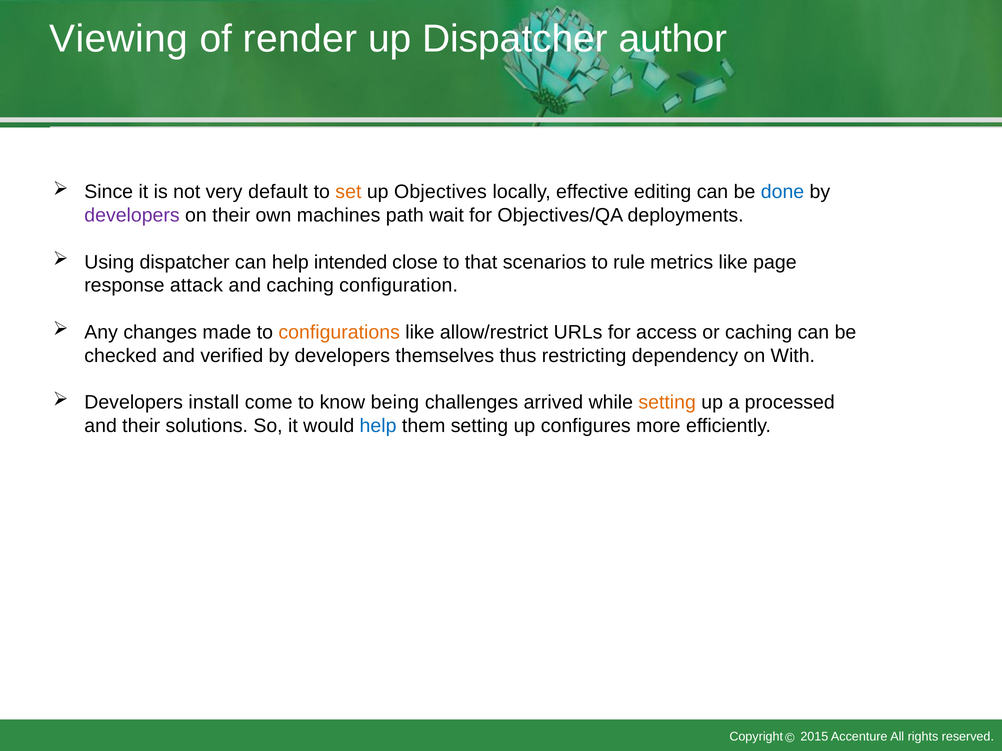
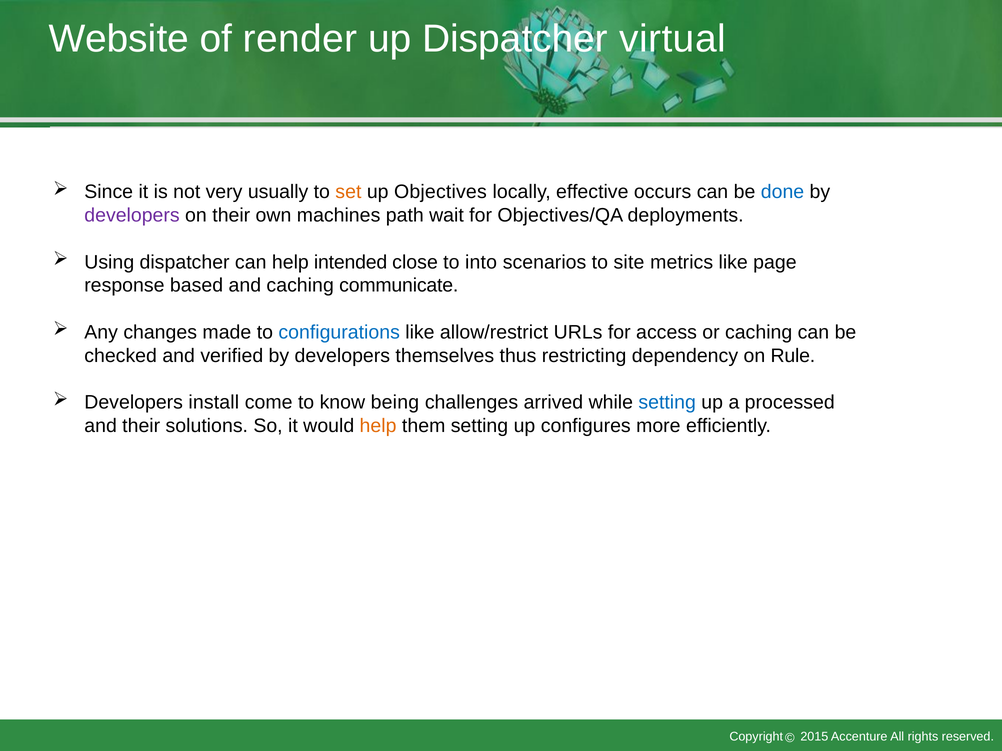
Viewing: Viewing -> Website (119, 39)
author: author -> virtual (673, 39)
default: default -> usually (278, 192)
editing: editing -> occurs (663, 192)
that: that -> into (481, 262)
rule: rule -> site (629, 262)
attack: attack -> based (197, 286)
configuration: configuration -> communicate (399, 286)
configurations colour: orange -> blue (339, 332)
With: With -> Rule (793, 356)
setting colour: orange -> blue (667, 403)
help colour: blue -> orange (378, 426)
